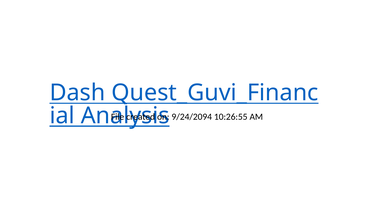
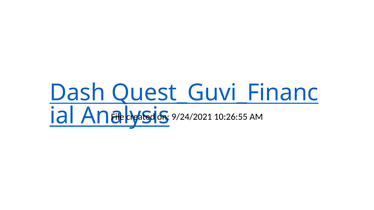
9/24/2094: 9/24/2094 -> 9/24/2021 (192, 117)
